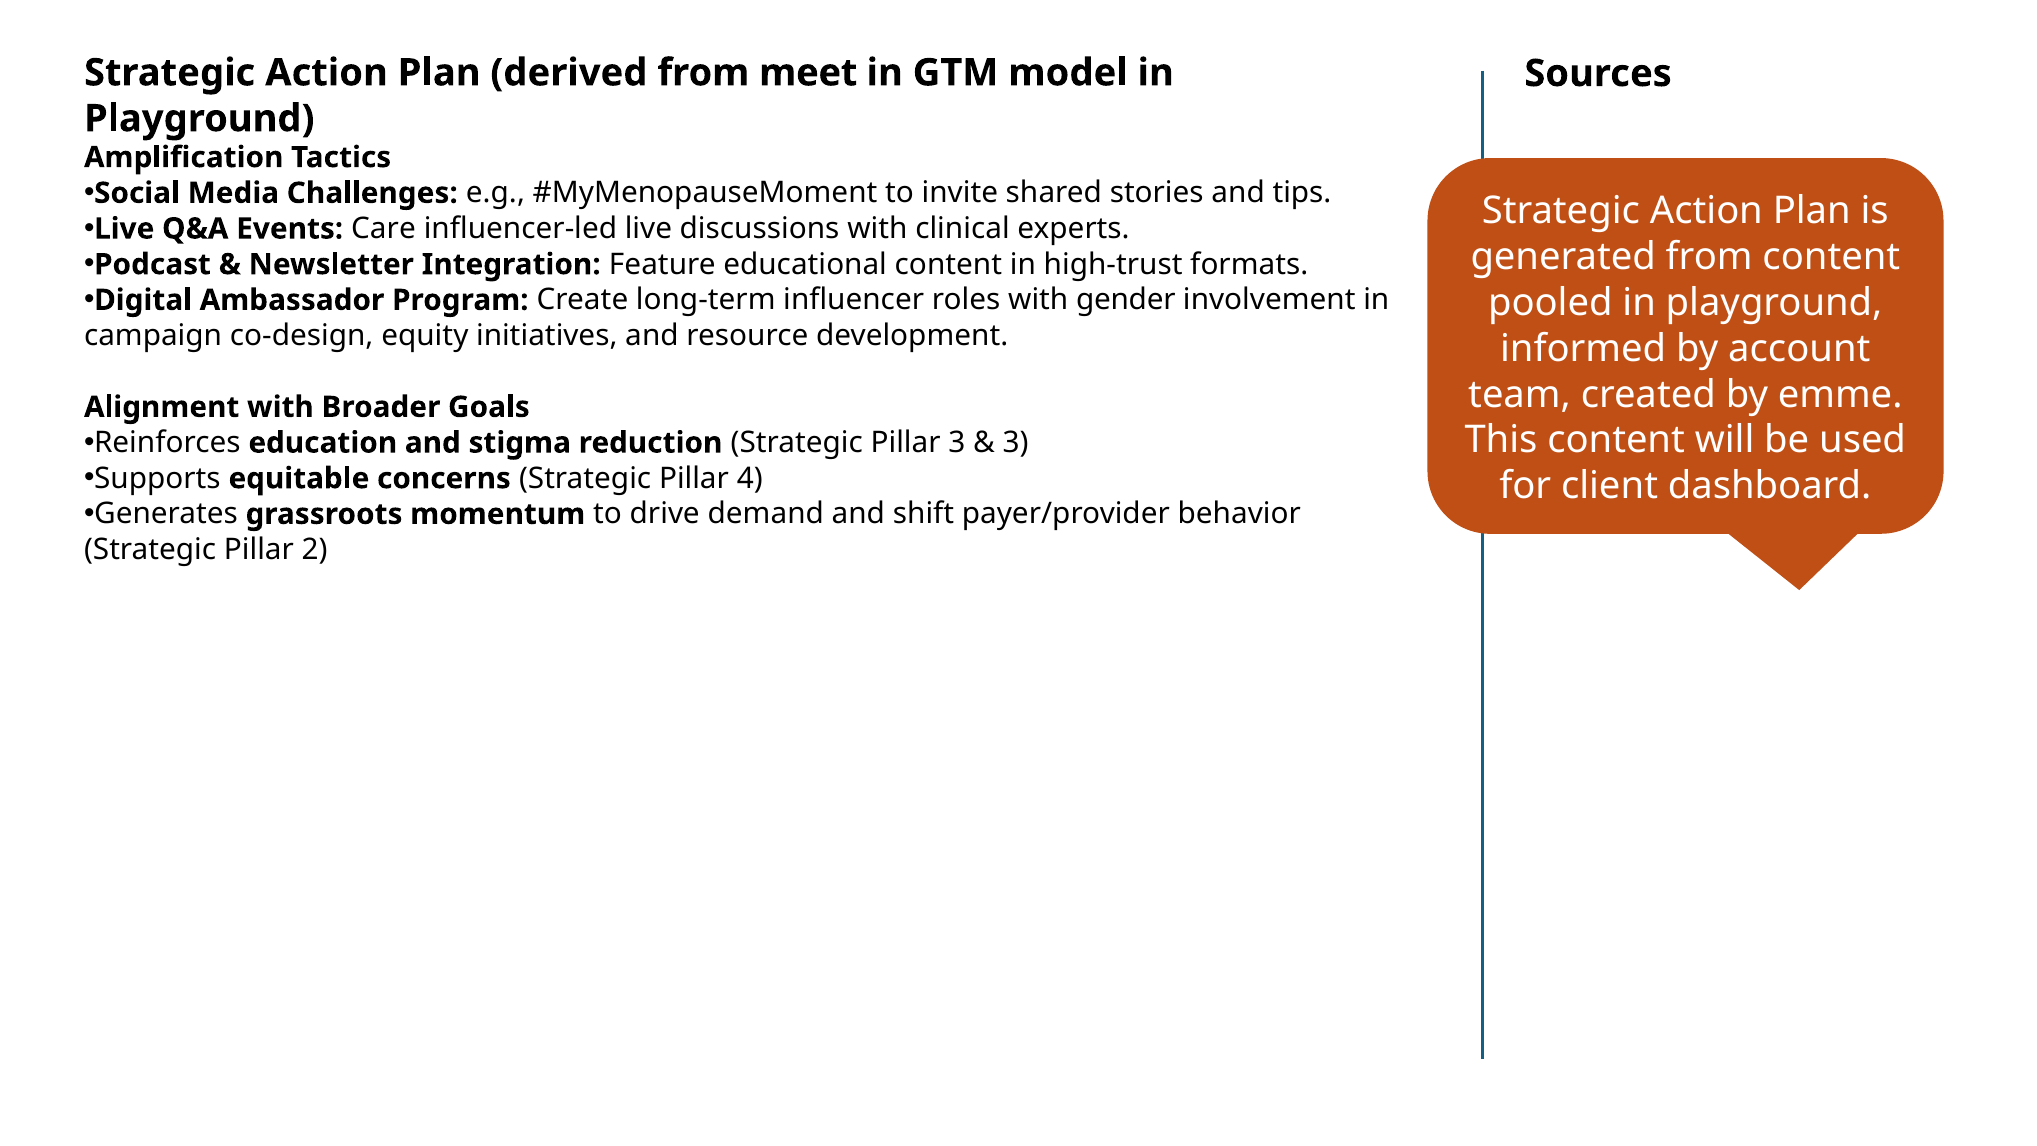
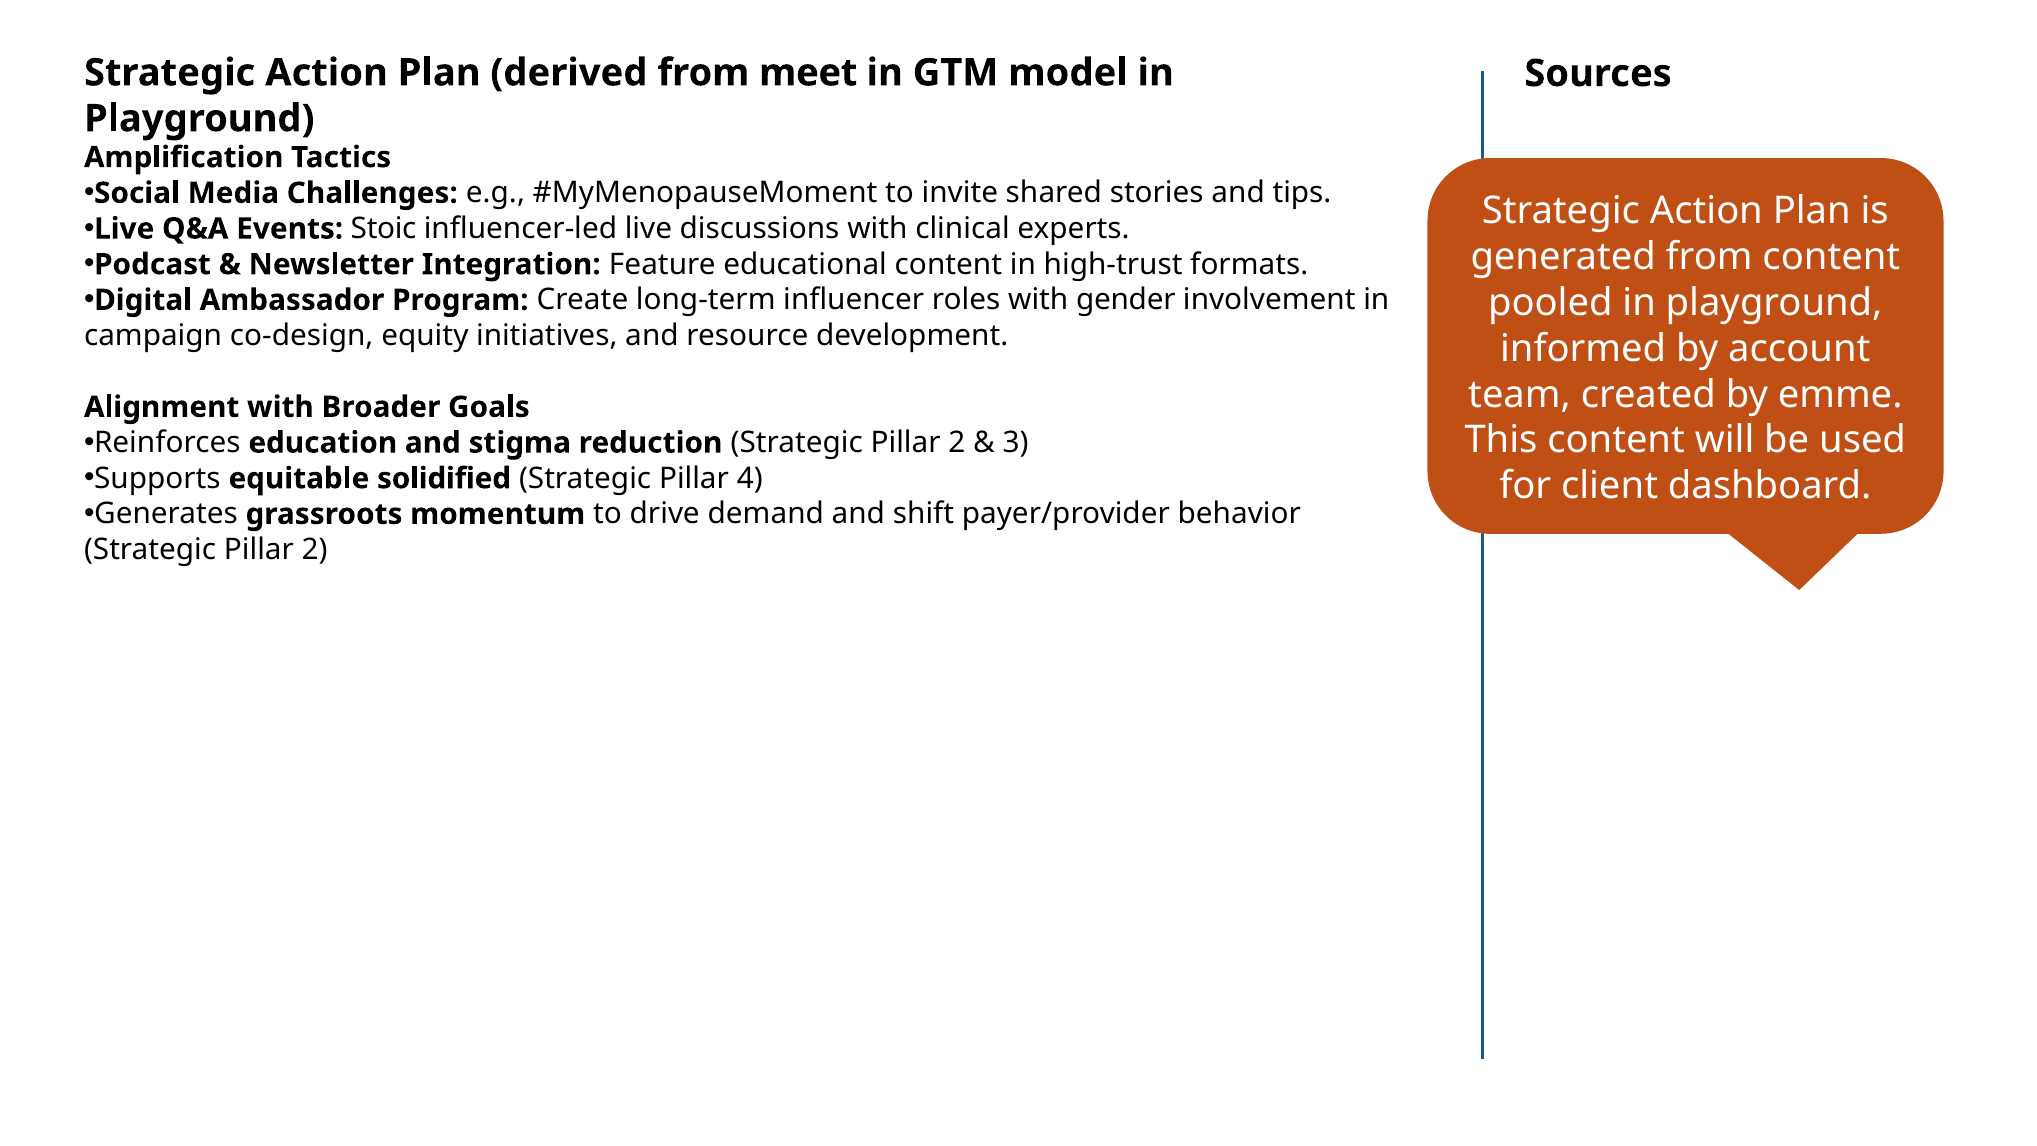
Care: Care -> Stoic (384, 229)
reduction Strategic Pillar 3: 3 -> 2 (957, 443)
concerns: concerns -> solidified (444, 478)
